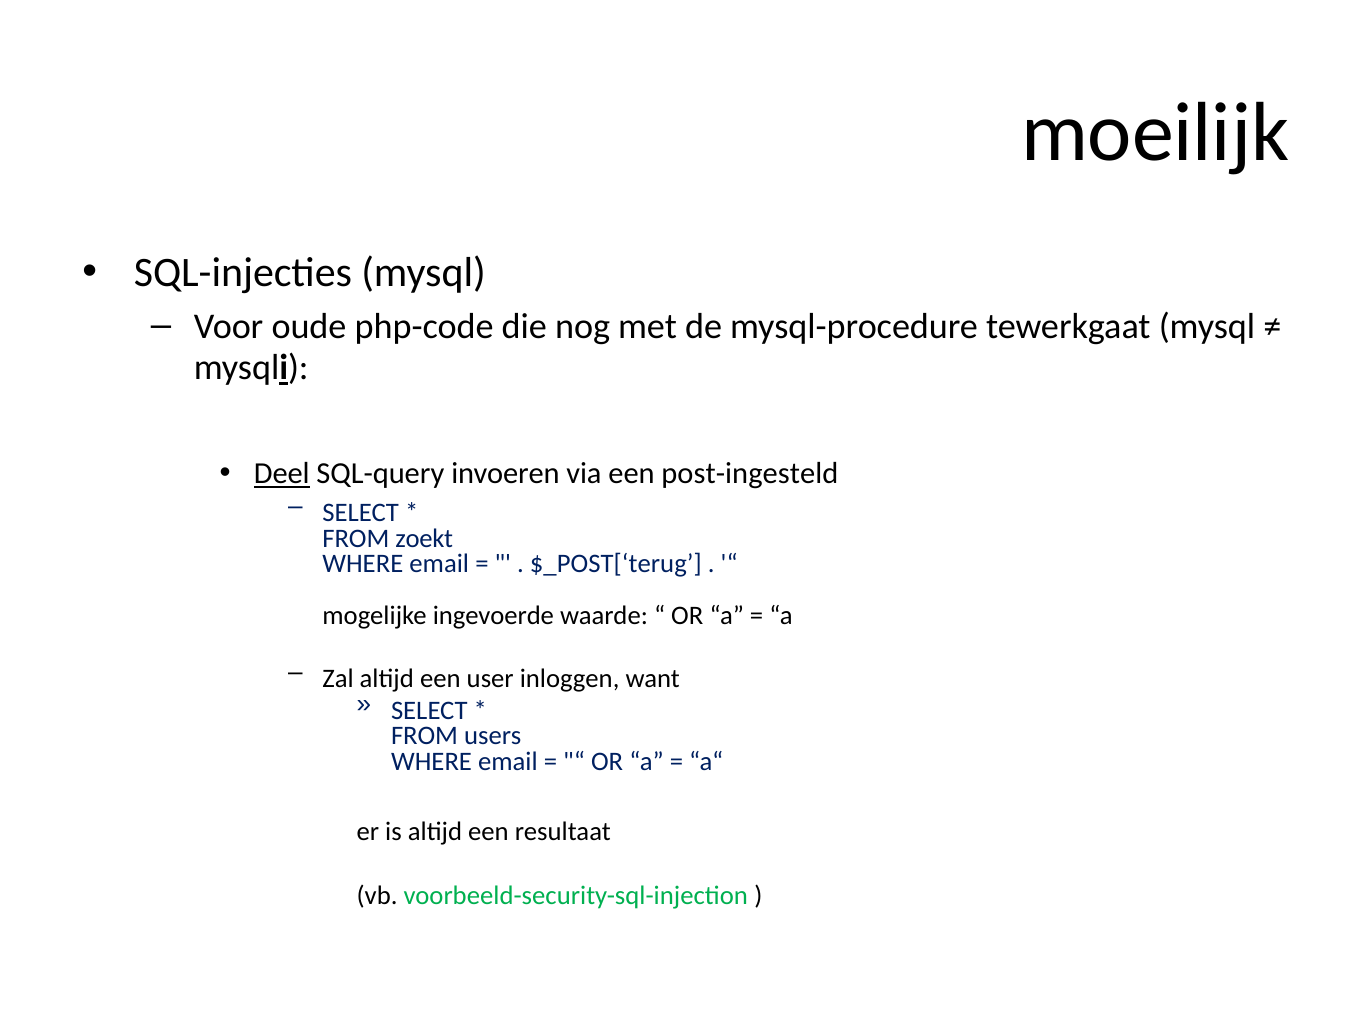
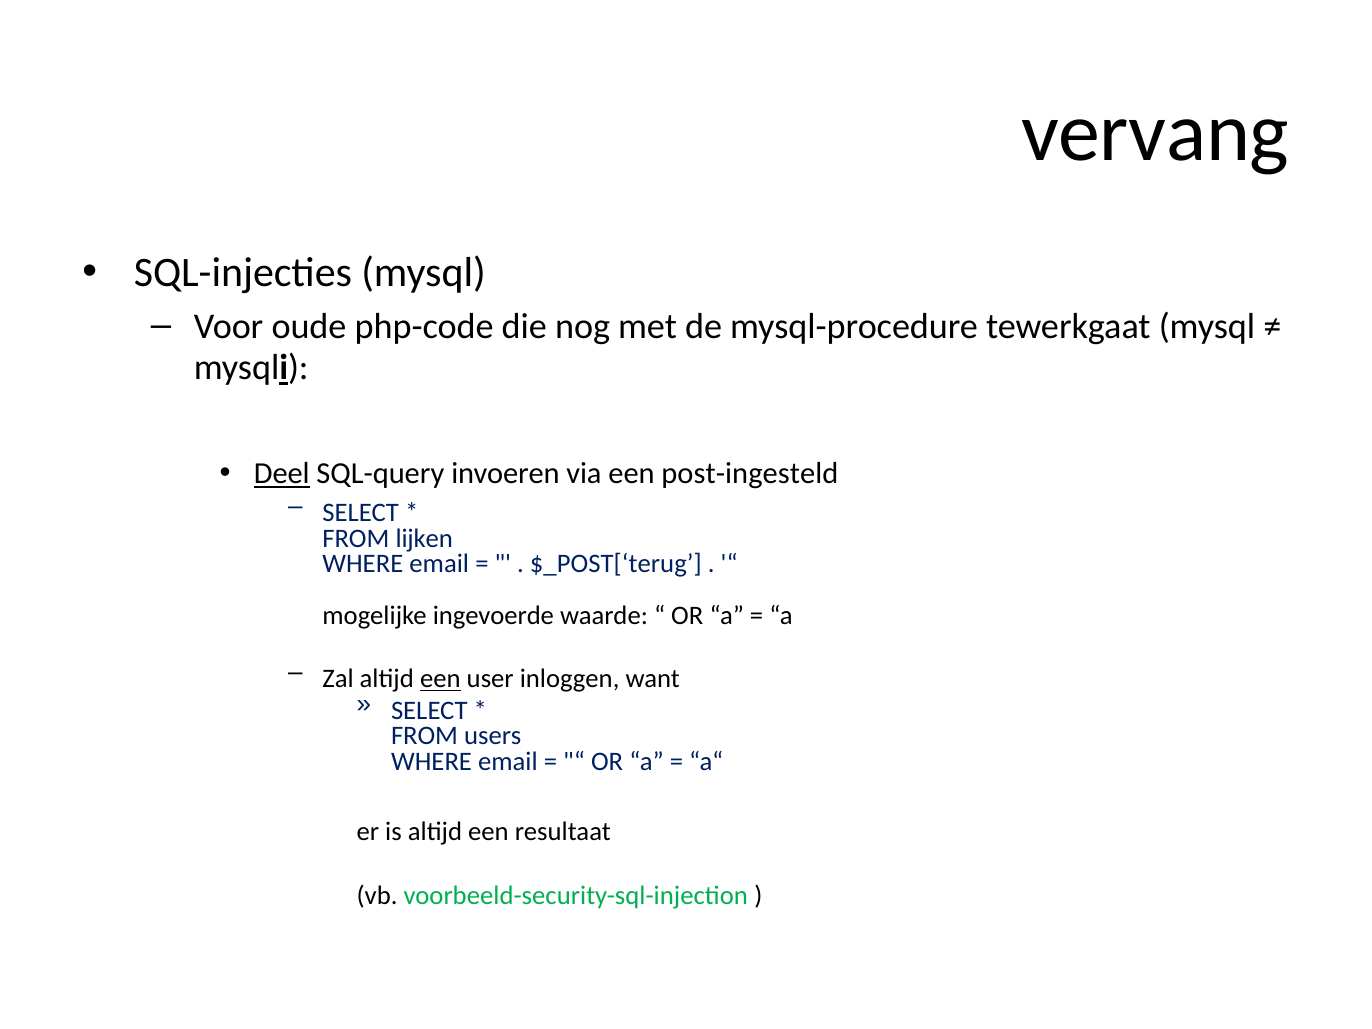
moeilijk: moeilijk -> vervang (1155, 133)
zoekt: zoekt -> lijken (424, 538)
een underline: none -> present (440, 679)
